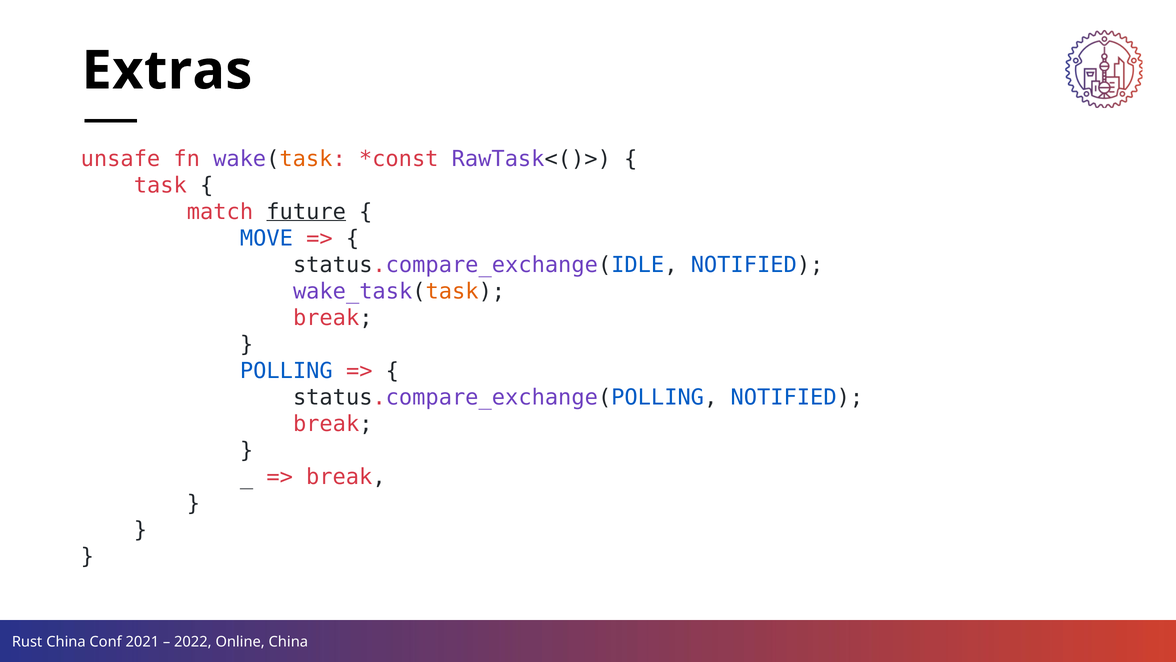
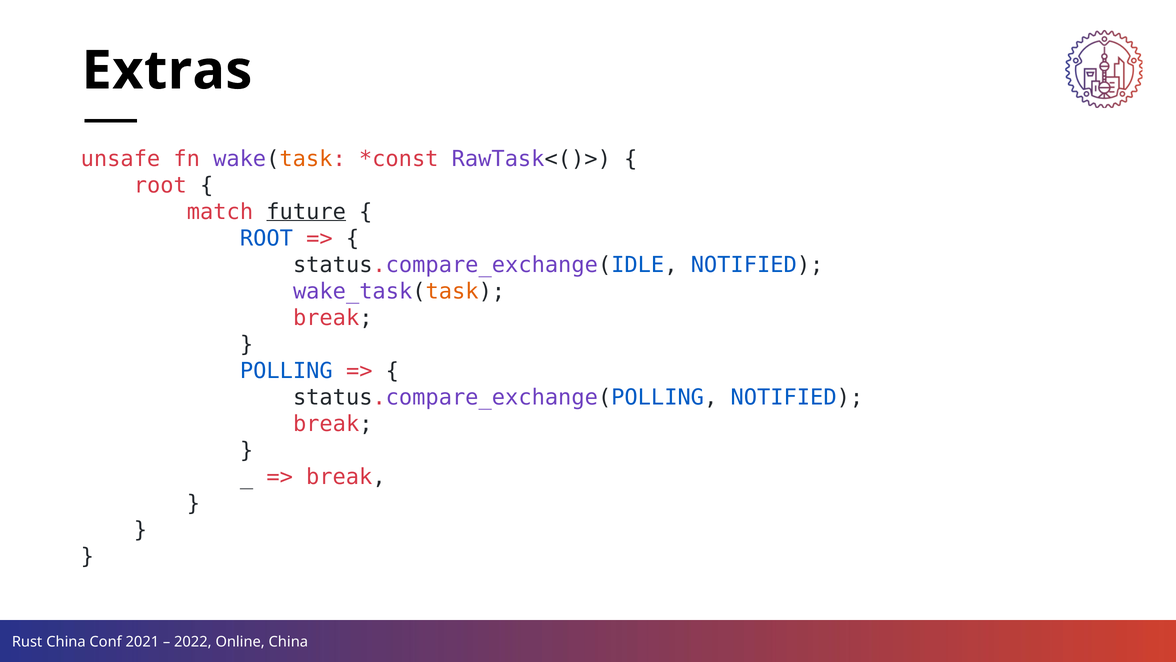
task: task -> root (160, 186)
MOVE: MOVE -> ROOT (266, 238)
